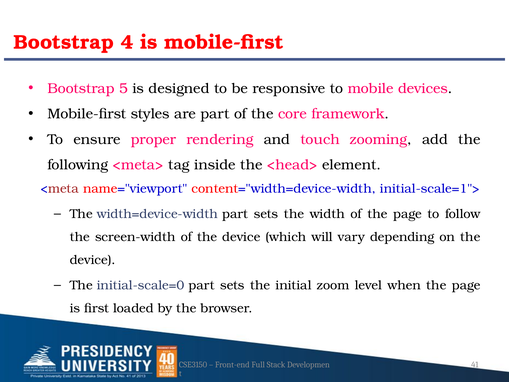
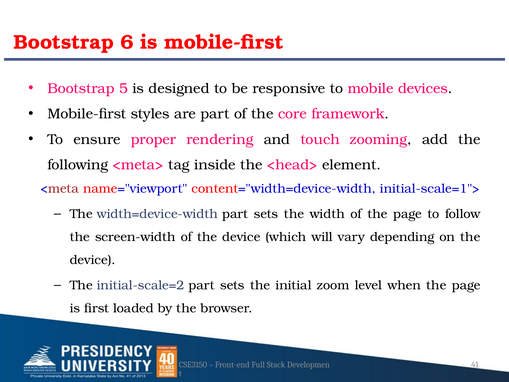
4: 4 -> 6 (127, 42)
initial-scale=0: initial-scale=0 -> initial-scale=2 (141, 285)
